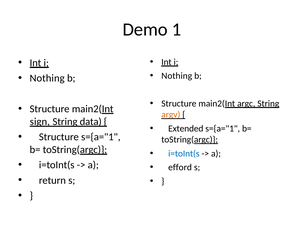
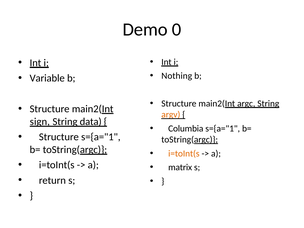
1: 1 -> 0 (177, 29)
Nothing: Nothing -> Variable (47, 78)
Extended: Extended -> Columbia (186, 129)
i=toInt(s colour: blue -> orange (184, 153)
efford: efford -> matrix (180, 167)
